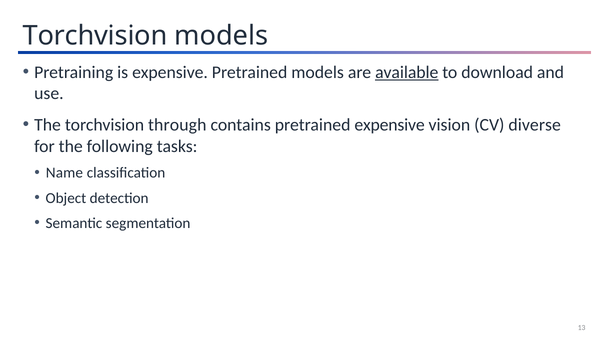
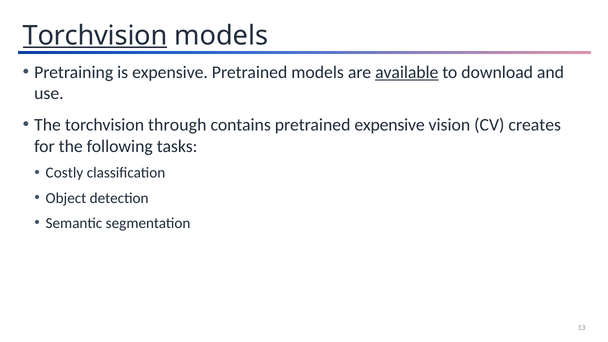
Torchvision underline: none -> present (95, 36)
diverse: diverse -> creates (535, 125)
Name: Name -> Costly (64, 173)
